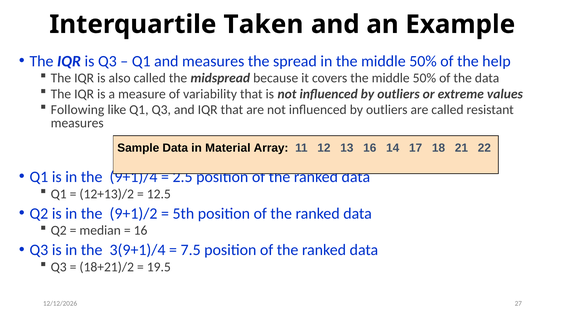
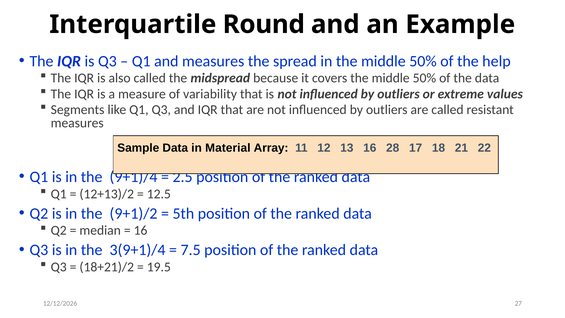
Taken: Taken -> Round (264, 24)
Following: Following -> Segments (78, 110)
14: 14 -> 28 (393, 148)
